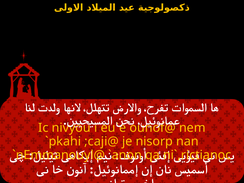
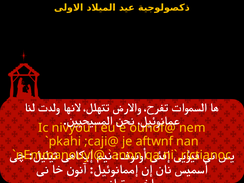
nisorp: nisorp -> aftwnf (154, 141)
